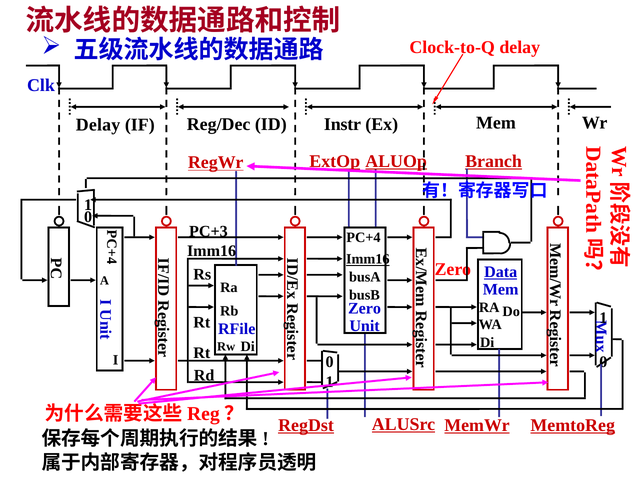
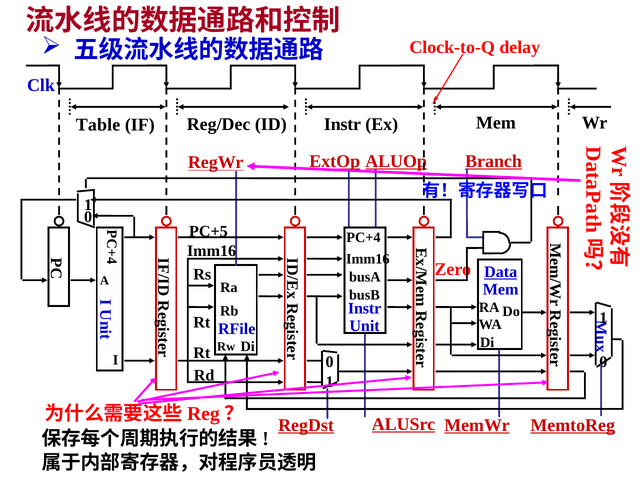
Delay: Delay -> Table (98, 125)
PC+3: PC+3 -> PC+5 (208, 231)
Imm16 underline: present -> none (368, 259)
Zero: Zero -> Instr (365, 308)
